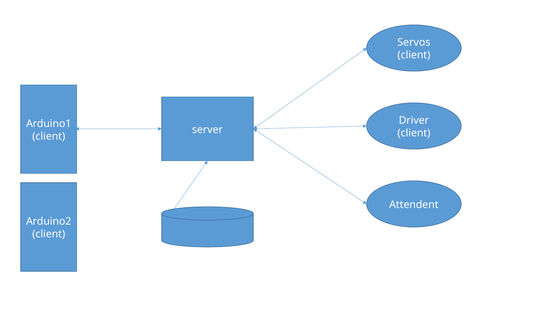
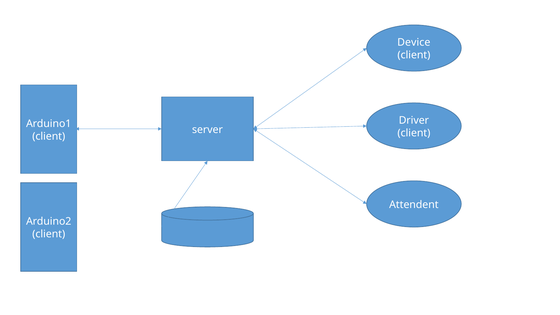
Servos: Servos -> Device (414, 42)
